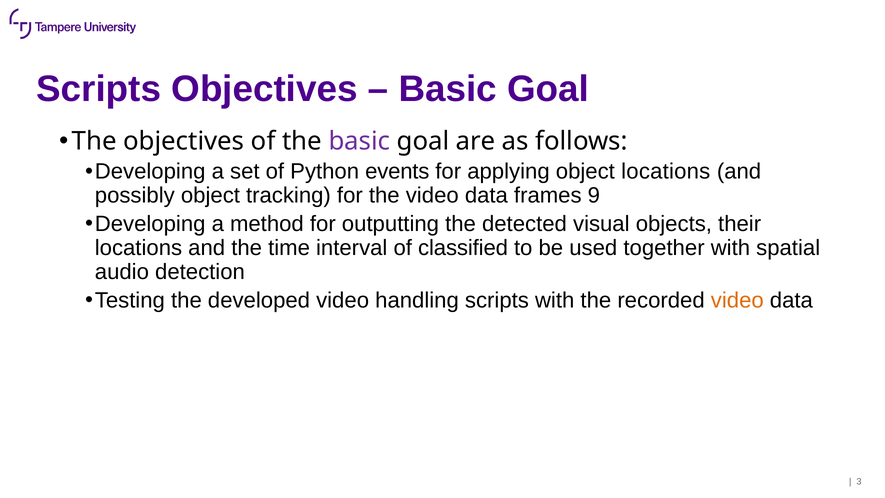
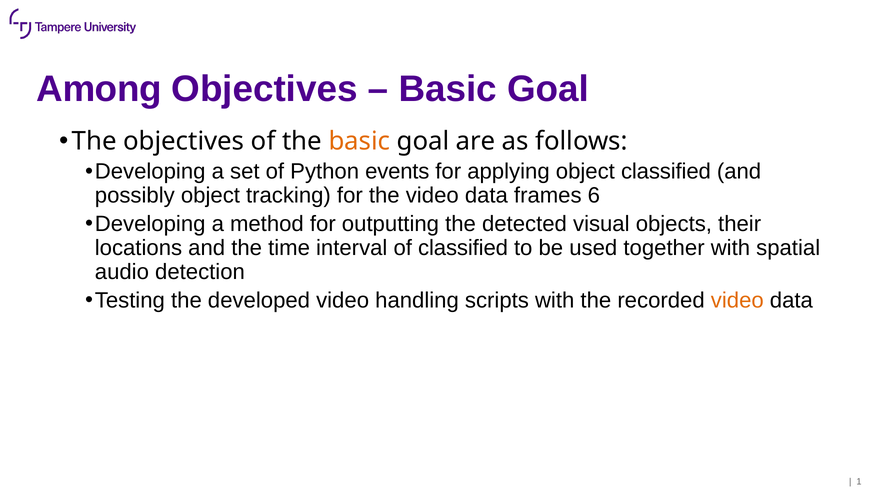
Scripts: Scripts -> Among (99, 89)
basic colour: purple -> orange (359, 141)
object locations: locations -> classified (666, 172)
9: 9 -> 6 (594, 195)
3: 3 -> 1 (859, 481)
